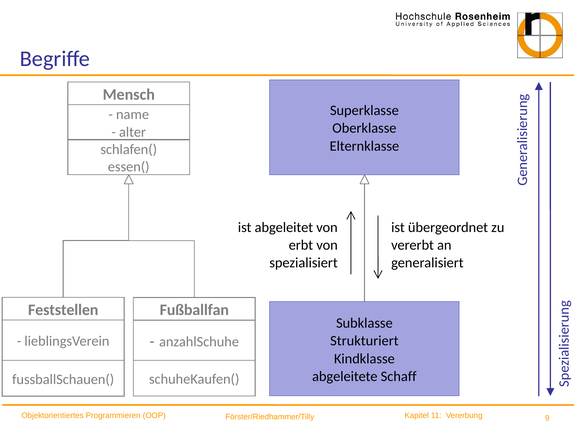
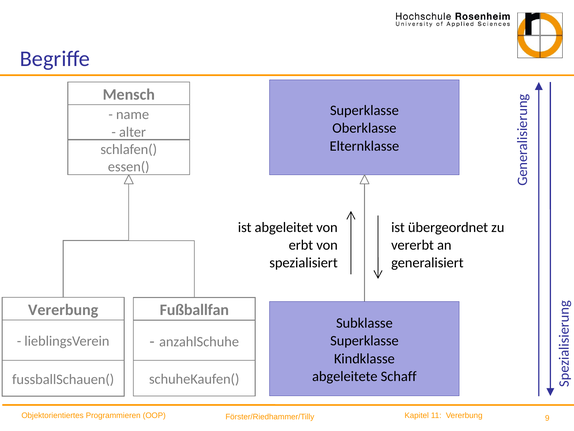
Feststellen: Feststellen -> Vererbung (63, 309)
Strukturiert: Strukturiert -> Superklasse (364, 341)
